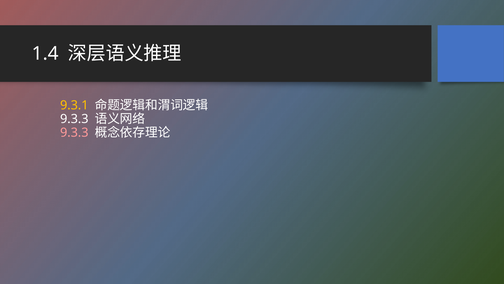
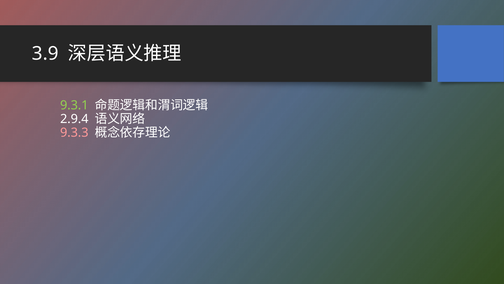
1.4: 1.4 -> 3.9 (45, 53)
9.3.1 colour: yellow -> light green (74, 105)
9.3.3: 9.3.3 -> 2.9.4 (74, 119)
